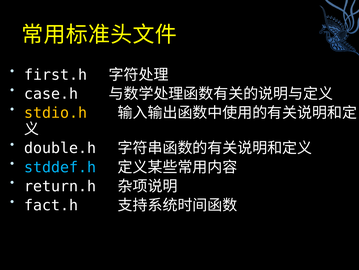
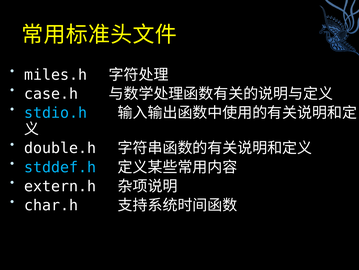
first.h: first.h -> miles.h (56, 75)
stdio.h colour: yellow -> light blue (56, 113)
return.h: return.h -> extern.h (60, 186)
fact.h: fact.h -> char.h (51, 205)
